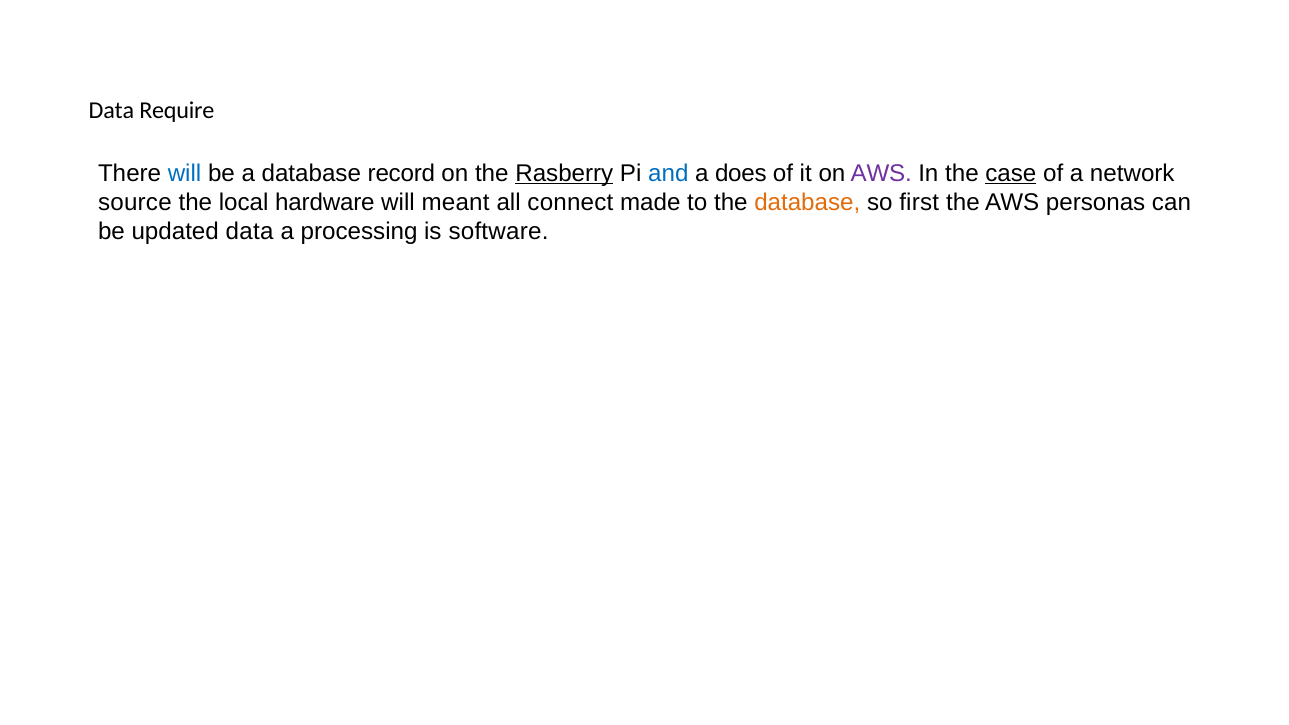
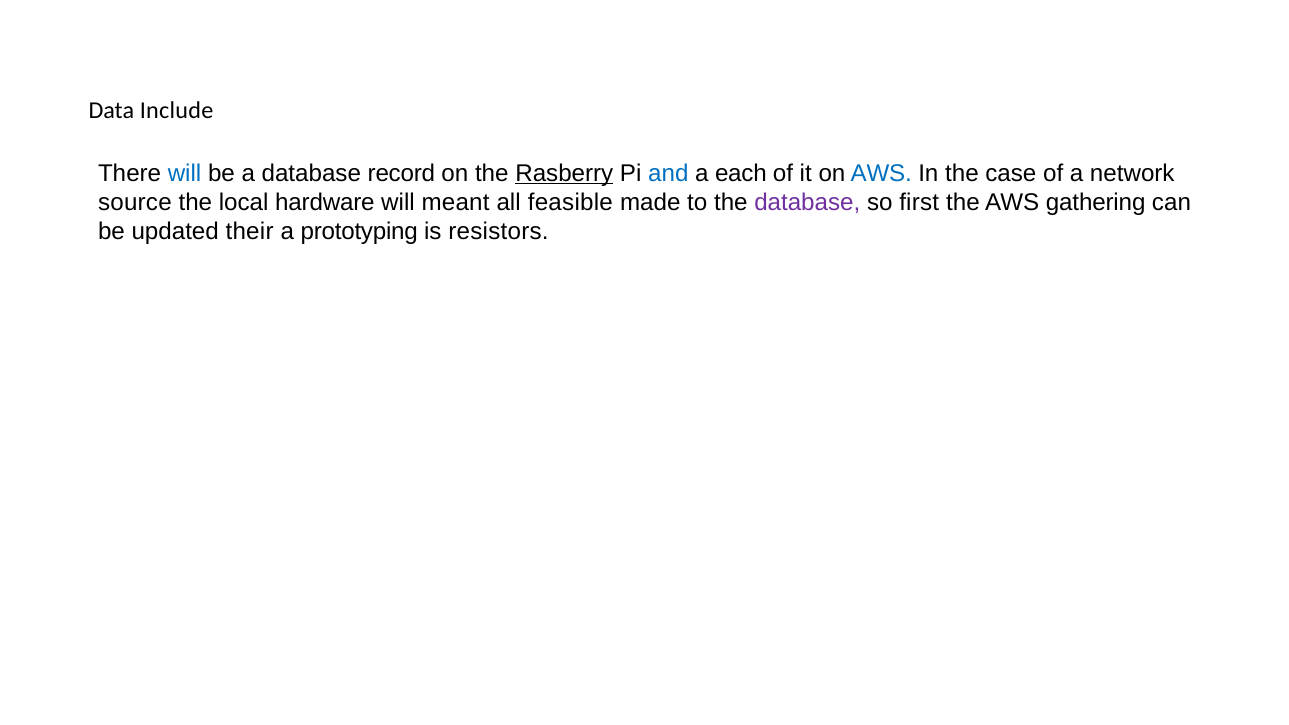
Require: Require -> Include (177, 110)
does: does -> each (741, 173)
AWS colour: purple -> blue (881, 173)
case underline: present -> none (1011, 173)
connect: connect -> feasible (570, 202)
database colour: orange -> purple (807, 202)
personas: personas -> gathering (1096, 202)
updated data: data -> their (250, 231)
processing: processing -> prototyping (359, 231)
software: software -> resistors (499, 231)
